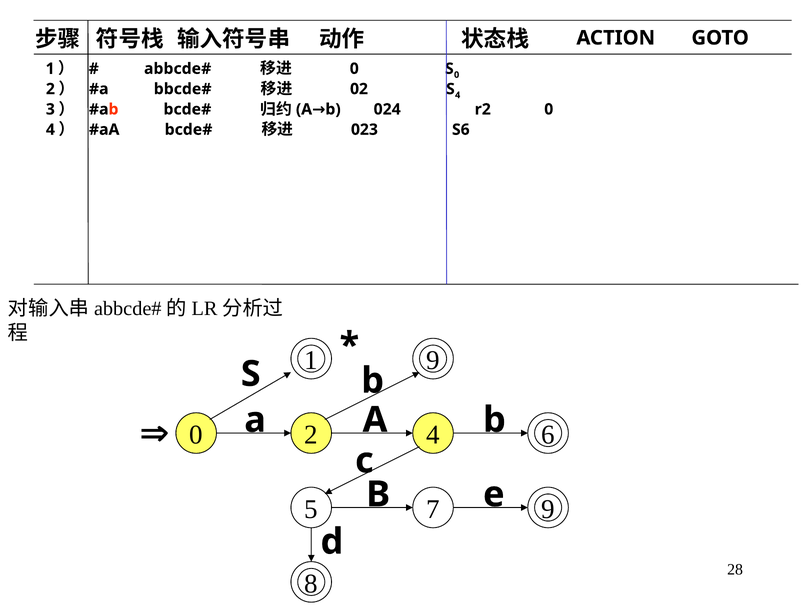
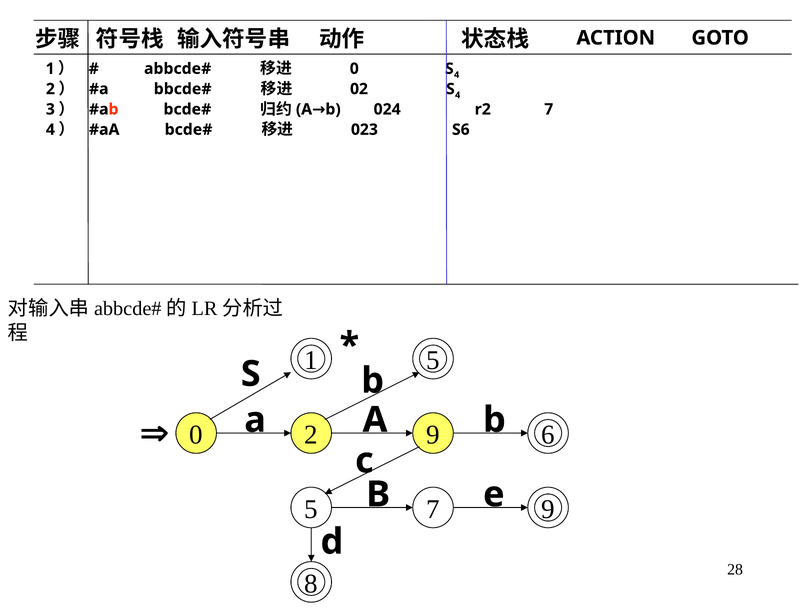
0 S 0: 0 -> 4 (457, 75)
r2 0: 0 -> 7 (549, 109)
1 9: 9 -> 5 (433, 360)
2 4: 4 -> 9 (433, 435)
